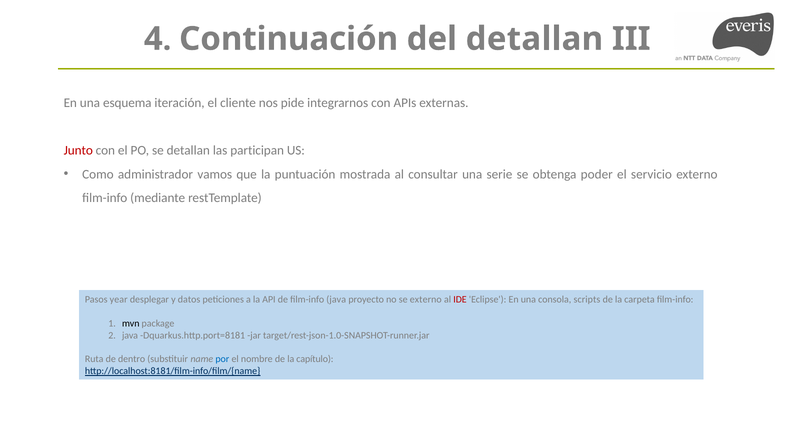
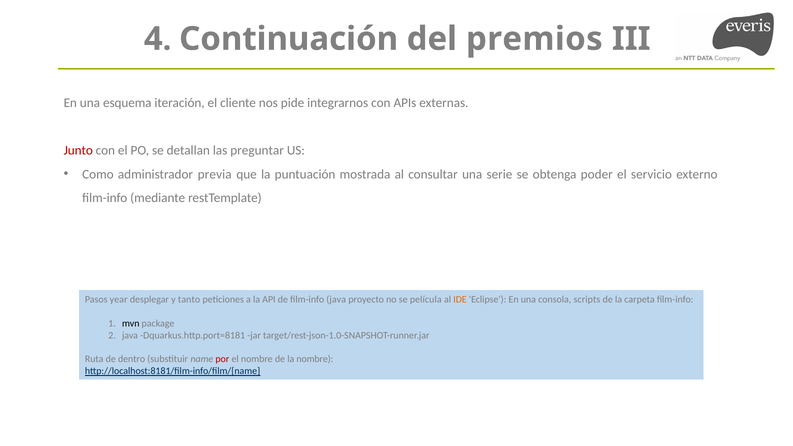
del detallan: detallan -> premios (534, 39)
participan: participan -> preguntar (257, 151)
vamos: vamos -> previa (215, 174)
datos: datos -> tanto (189, 300)
se externo: externo -> película (426, 300)
IDE colour: red -> orange (460, 300)
por colour: blue -> red (222, 359)
la capítulo: capítulo -> nombre (315, 359)
